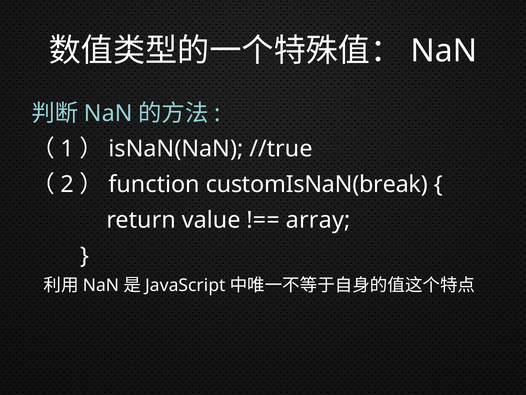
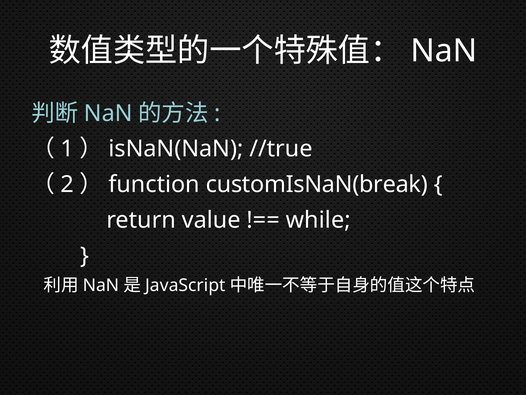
array: array -> while (318, 220)
